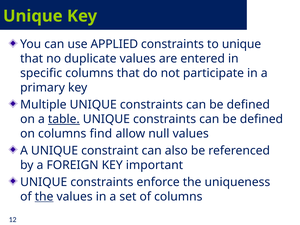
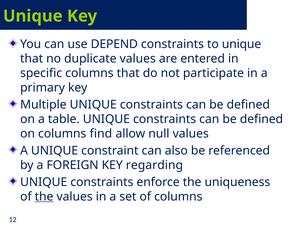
APPLIED: APPLIED -> DEPEND (114, 44)
table underline: present -> none (64, 119)
important: important -> regarding (154, 165)
